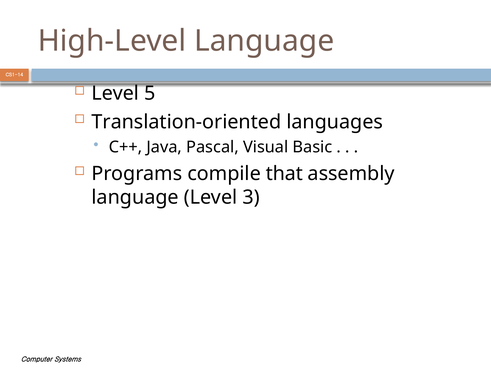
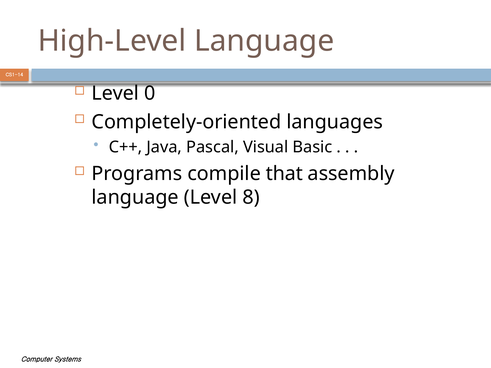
5: 5 -> 0 (150, 93)
Translation-oriented: Translation-oriented -> Completely-oriented (186, 122)
3: 3 -> 8 (251, 198)
